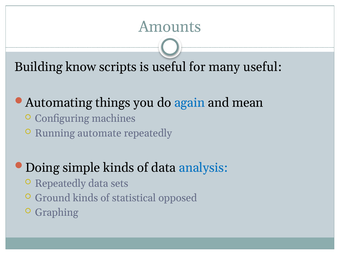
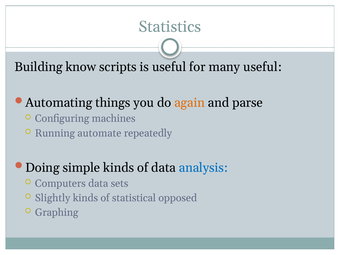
Amounts: Amounts -> Statistics (170, 27)
again colour: blue -> orange (190, 103)
mean: mean -> parse (248, 103)
Repeatedly: Repeatedly -> Computers (60, 183)
Ground: Ground -> Slightly (53, 198)
